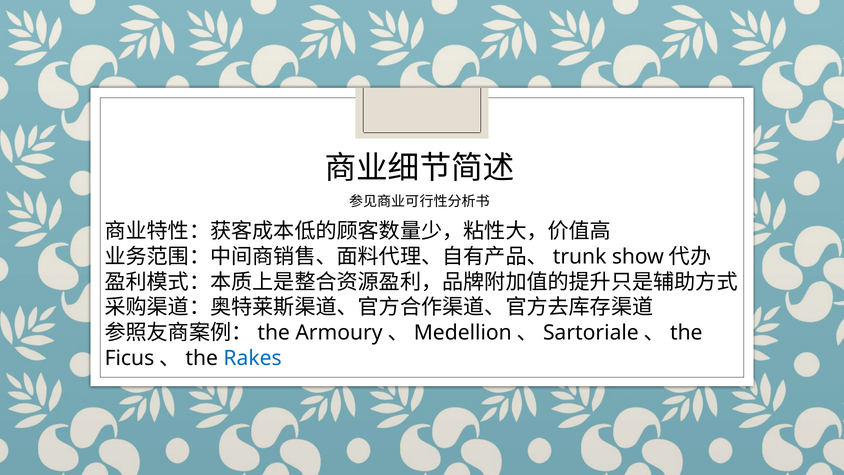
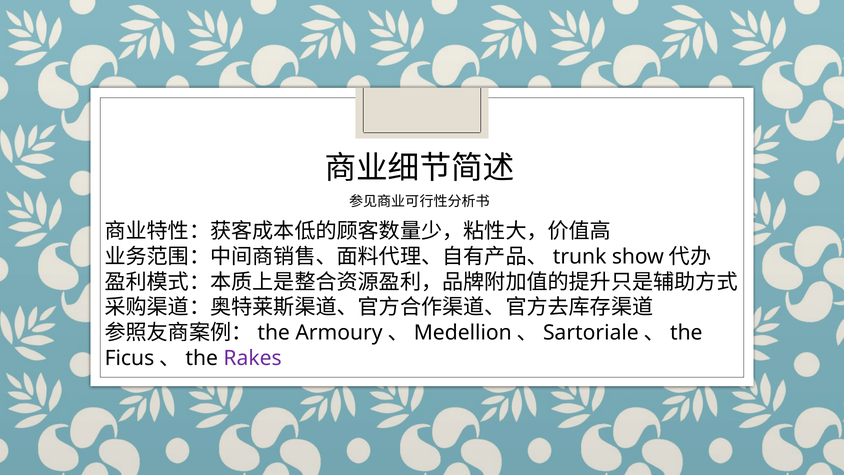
Rakes colour: blue -> purple (253, 358)
